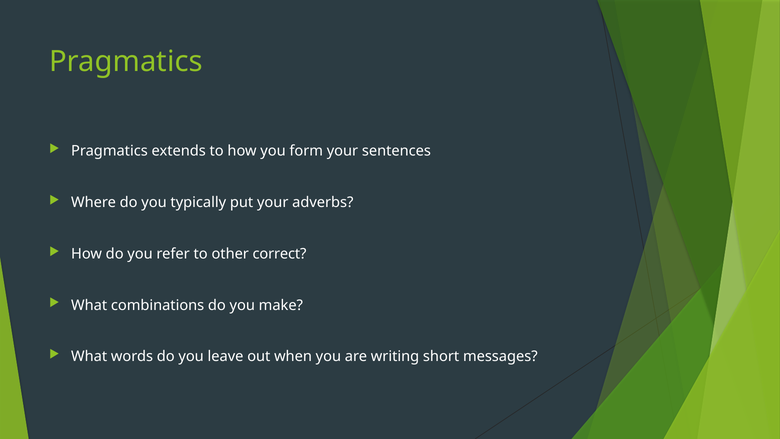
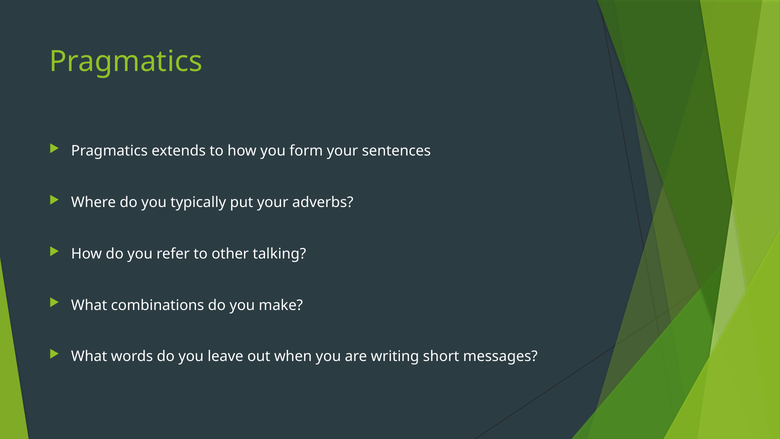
correct: correct -> talking (279, 254)
